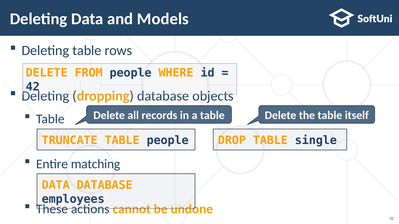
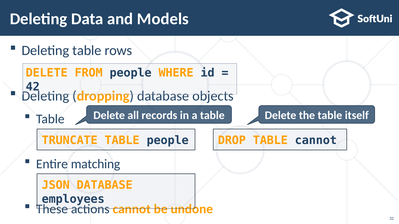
TABLE single: single -> cannot (316, 141)
DATA: DATA -> JSON (56, 185)
